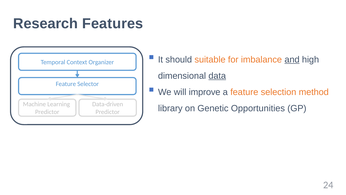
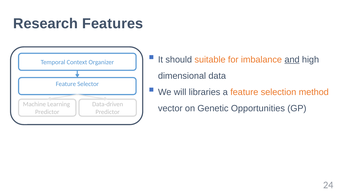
data underline: present -> none (217, 76)
improve: improve -> libraries (205, 92)
library: library -> vector (170, 108)
